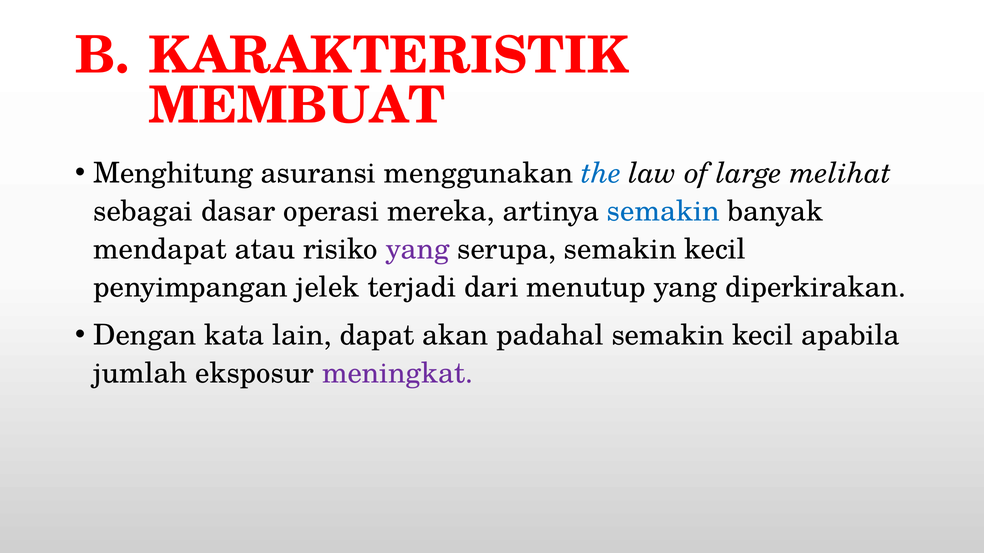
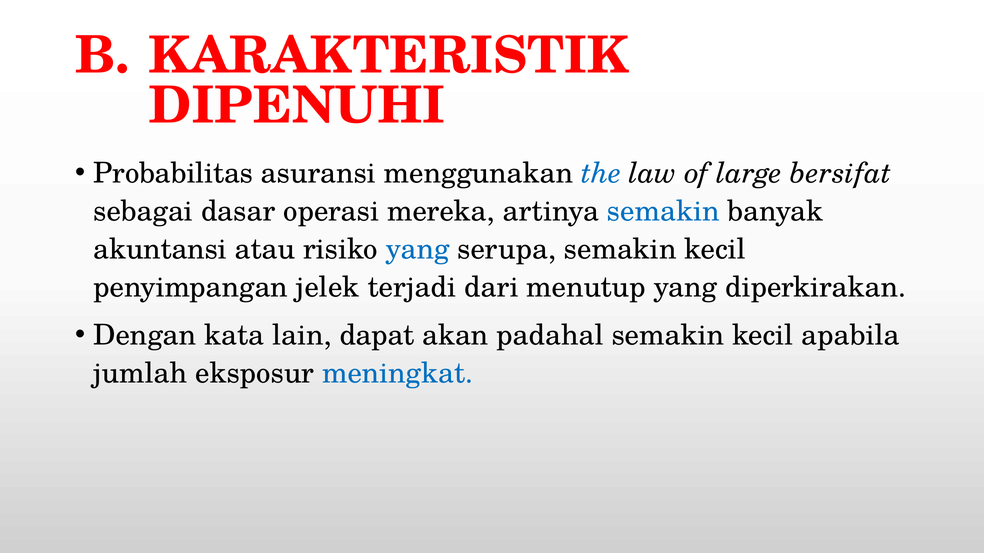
MEMBUAT: MEMBUAT -> DIPENUHI (297, 106)
Menghitung: Menghitung -> Probabilitas (173, 174)
melihat: melihat -> bersifat (841, 174)
mendapat: mendapat -> akuntansi (160, 249)
yang colour: purple -> blue (418, 249)
meningkat colour: purple -> blue (398, 373)
